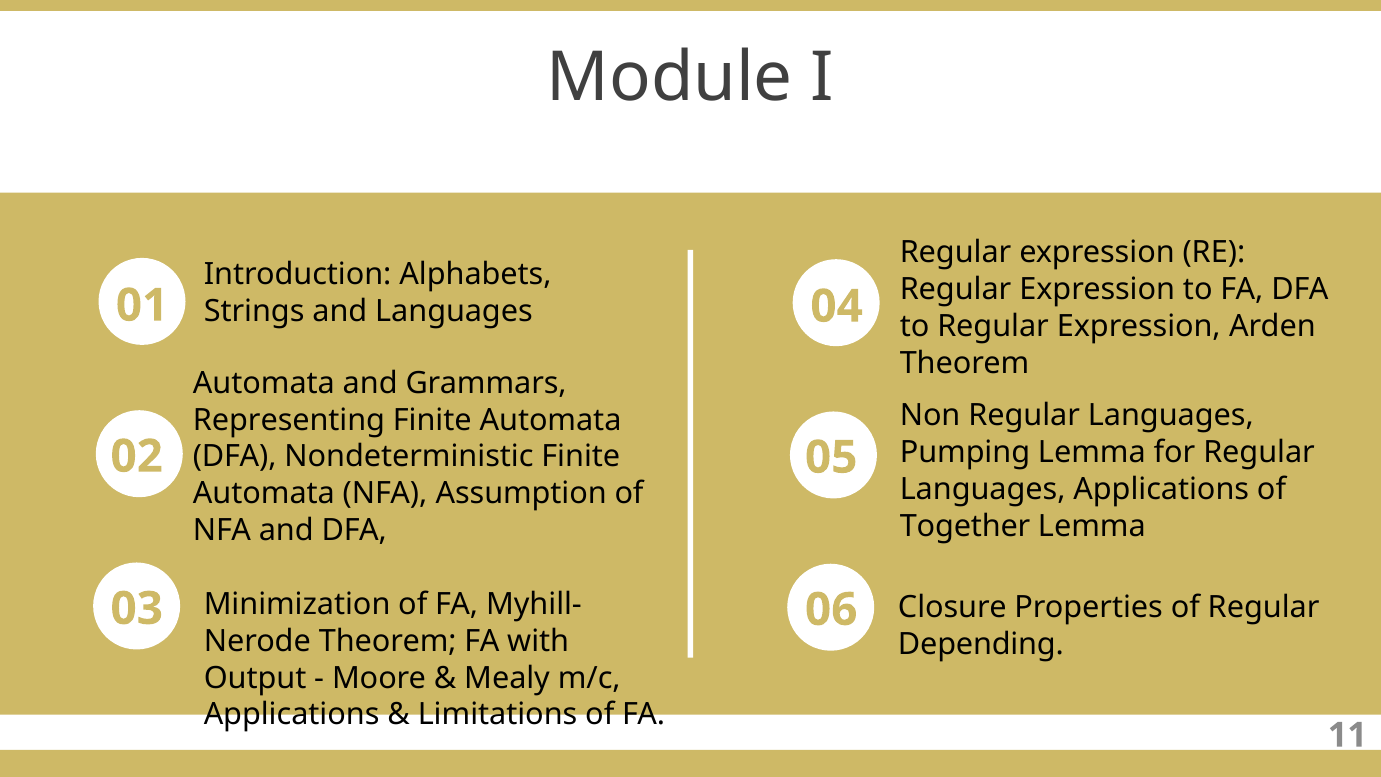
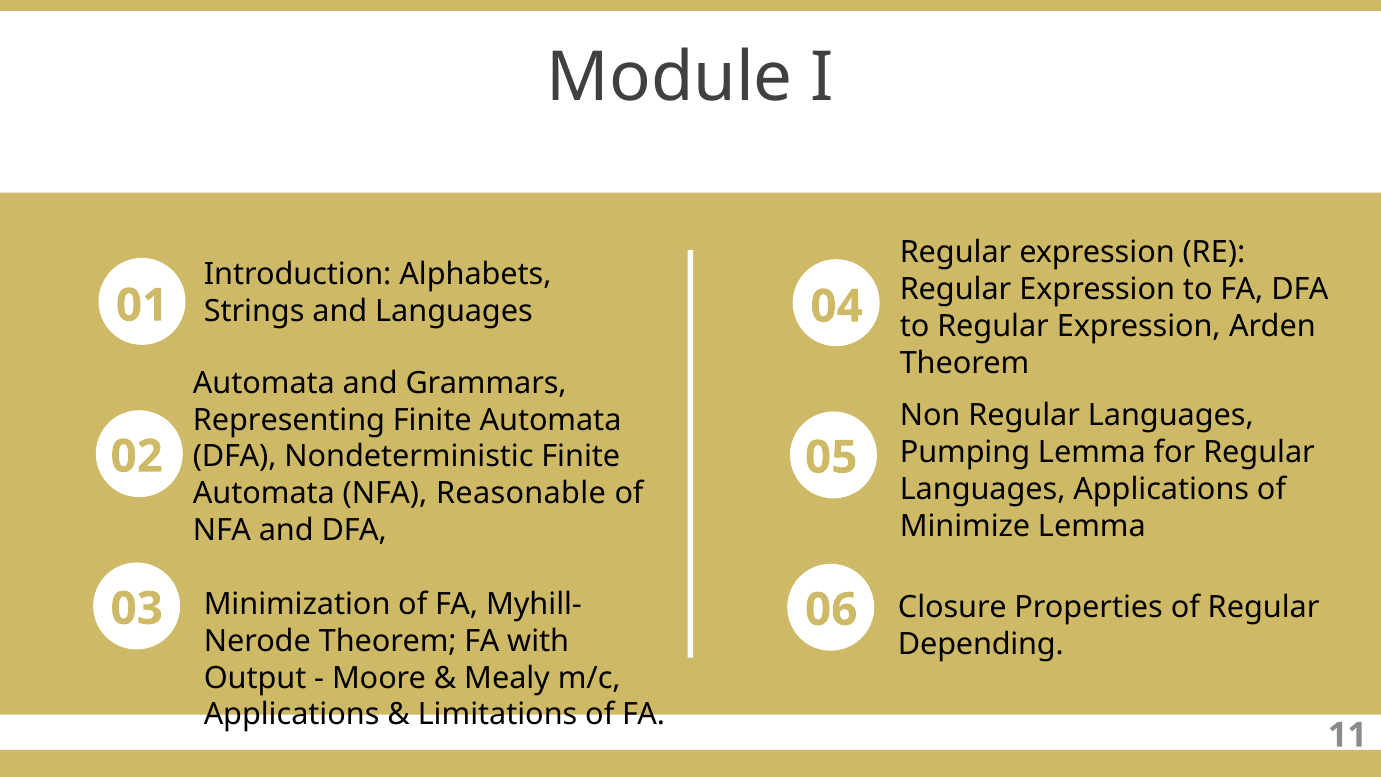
Assumption: Assumption -> Reasonable (521, 494)
Together: Together -> Minimize (965, 526)
